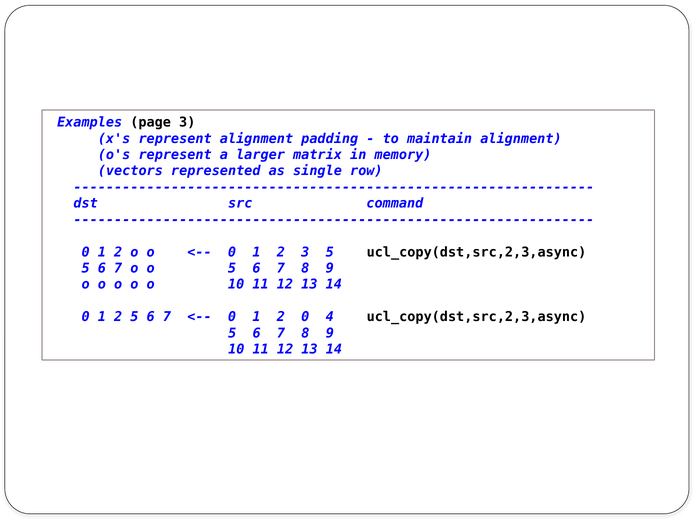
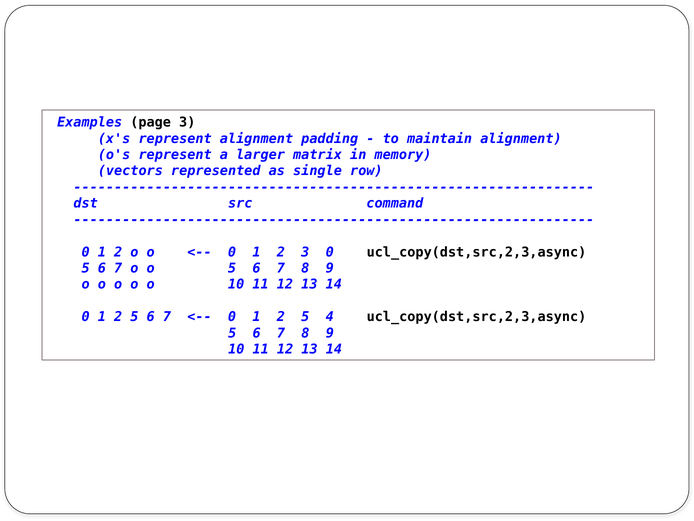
3 5: 5 -> 0 (330, 252)
0: 0 -> 5 (305, 317)
